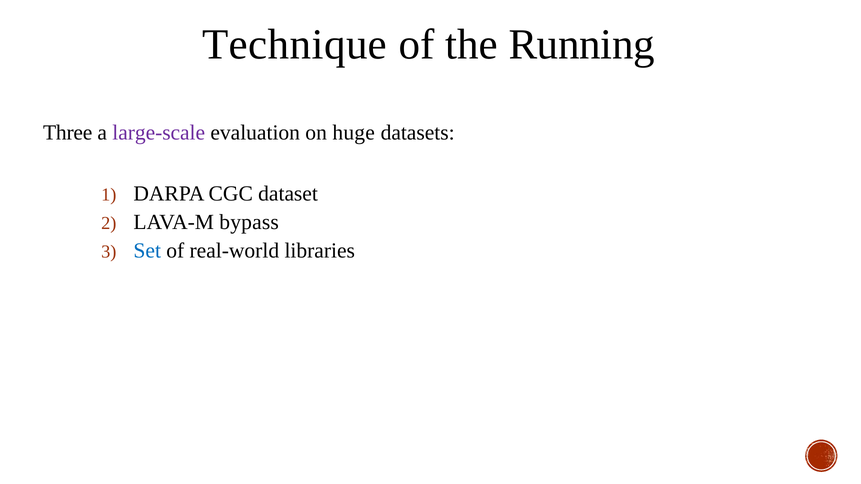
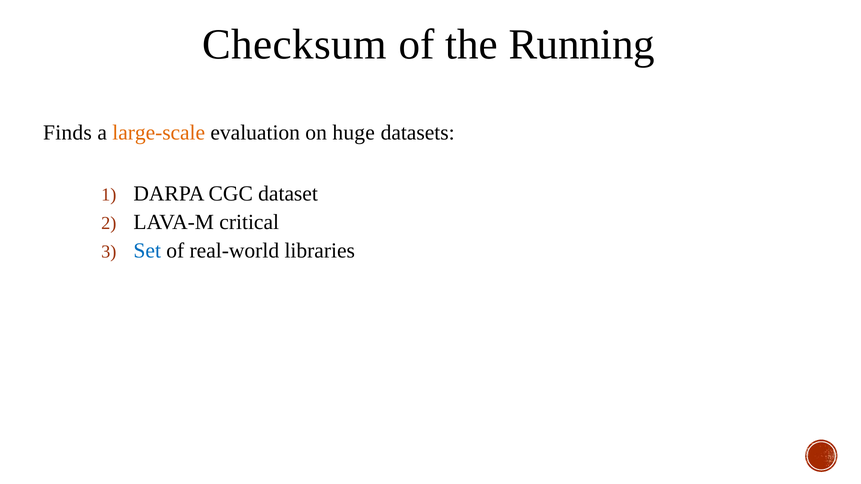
Technique: Technique -> Checksum (295, 45)
Three: Three -> Finds (67, 133)
large-scale colour: purple -> orange (159, 133)
bypass: bypass -> critical (249, 222)
